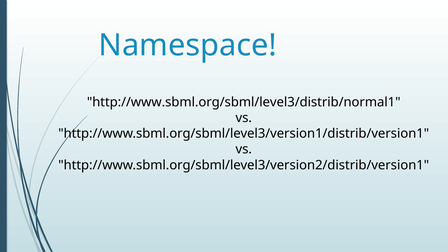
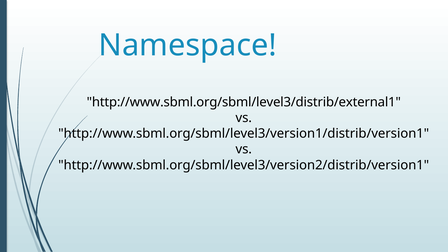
http://www.sbml.org/sbml/level3/distrib/normal1: http://www.sbml.org/sbml/level3/distrib/normal1 -> http://www.sbml.org/sbml/level3/distrib/external1 (244, 102)
